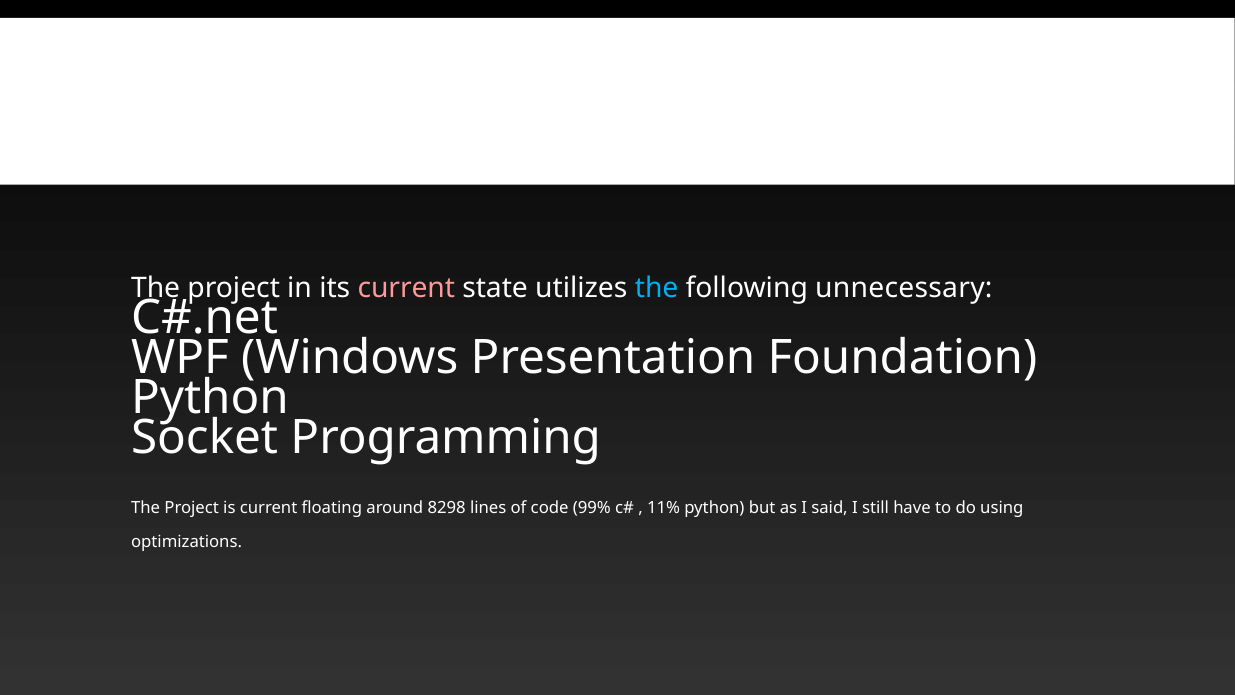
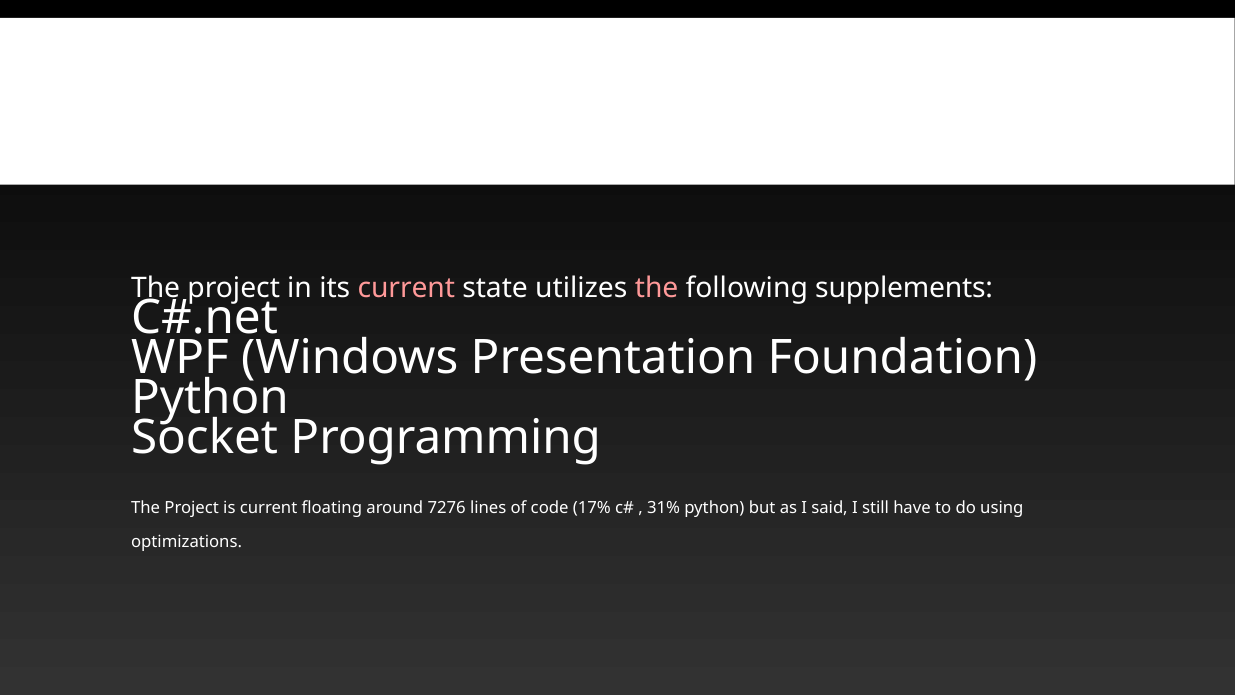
the colour: light blue -> pink (657, 288)
unnecessary: unnecessary -> supplements (904, 288)
8298: 8298 -> 7276 (447, 507)
99%: 99% -> 17% (592, 507)
11%: 11% -> 31% (664, 507)
